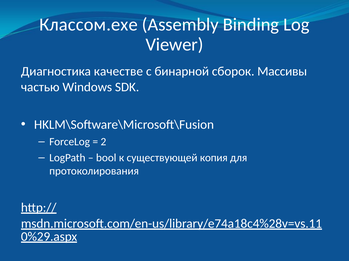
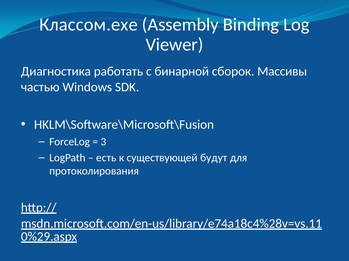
качестве: качестве -> работать (118, 72)
2: 2 -> 3 (103, 142)
bool: bool -> есть (106, 158)
копия: копия -> будут (214, 158)
